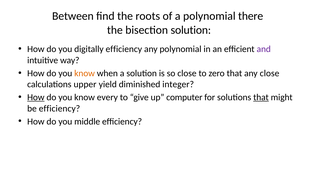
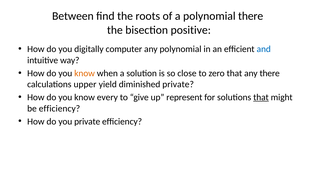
bisection solution: solution -> positive (191, 30)
digitally efficiency: efficiency -> computer (124, 49)
and colour: purple -> blue (264, 49)
any close: close -> there (270, 73)
diminished integer: integer -> private (178, 84)
How underline: present -> none (36, 97)
computer: computer -> represent (184, 97)
you middle: middle -> private (87, 121)
